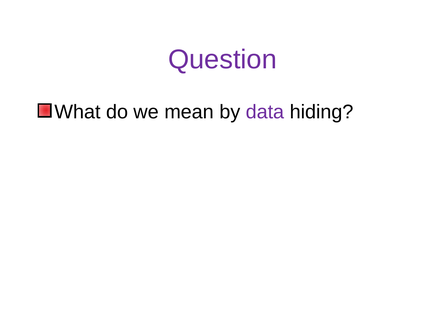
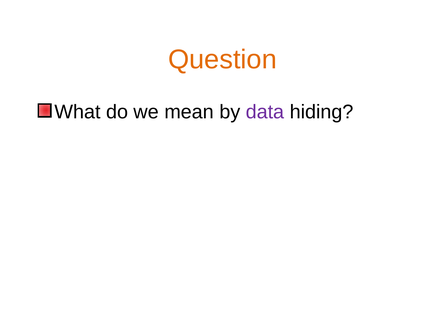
Question colour: purple -> orange (222, 59)
